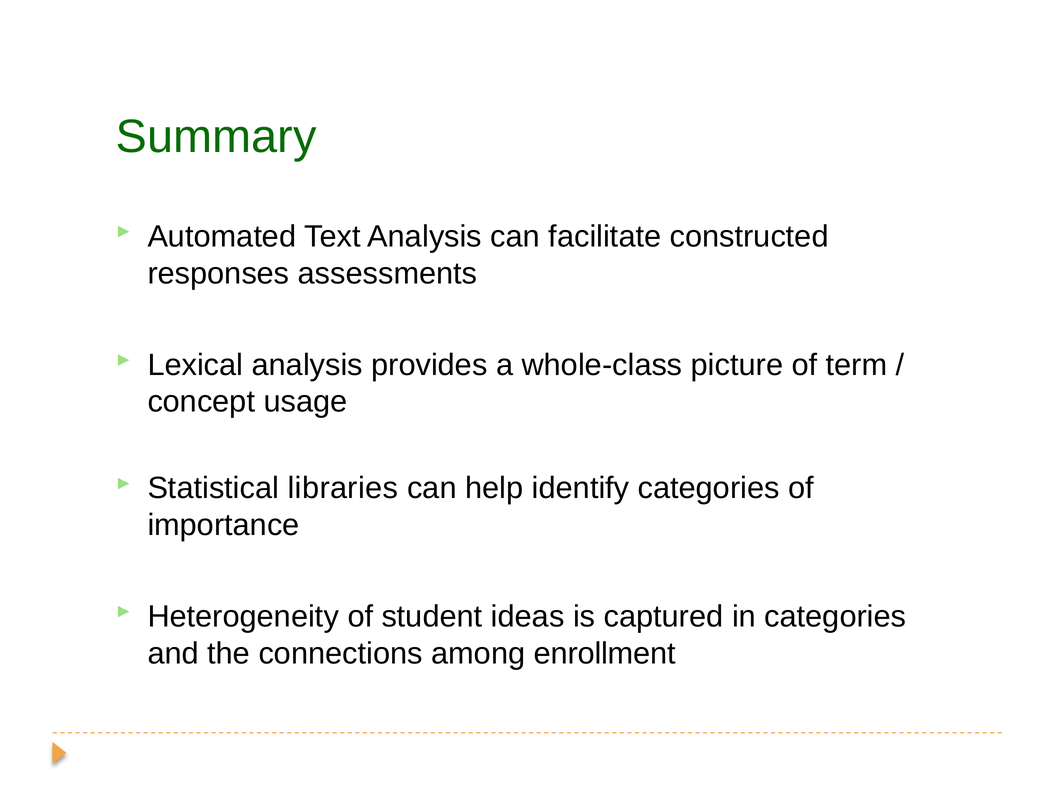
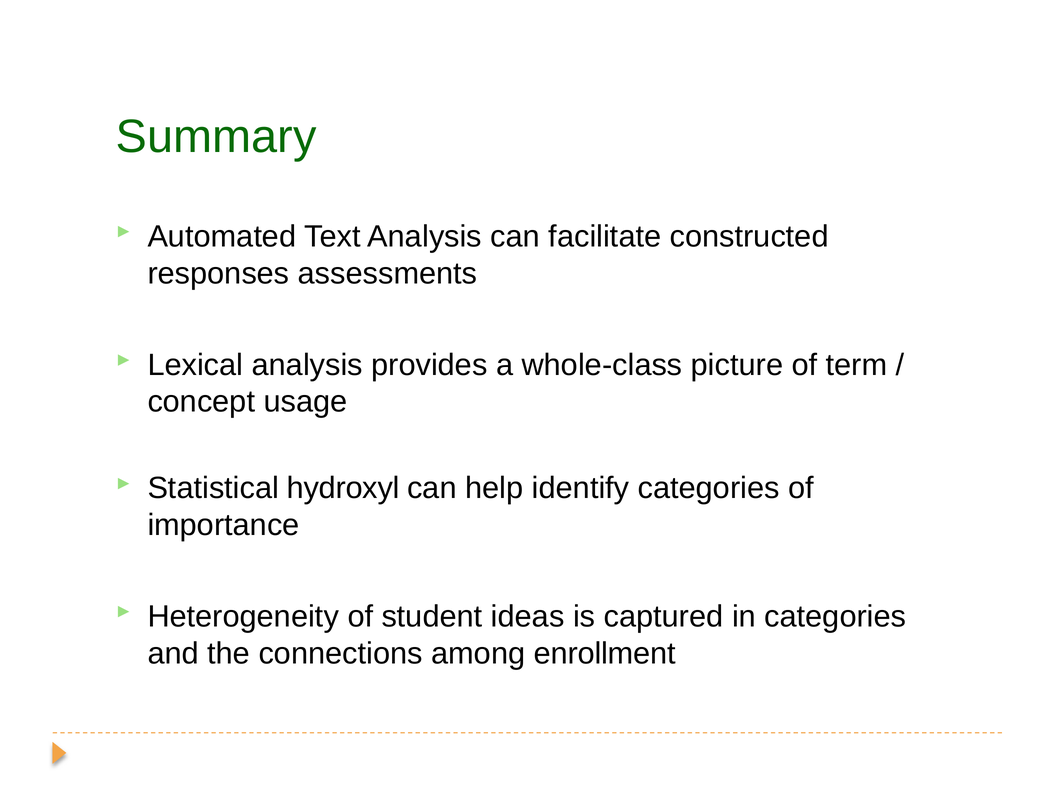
libraries: libraries -> hydroxyl (343, 488)
